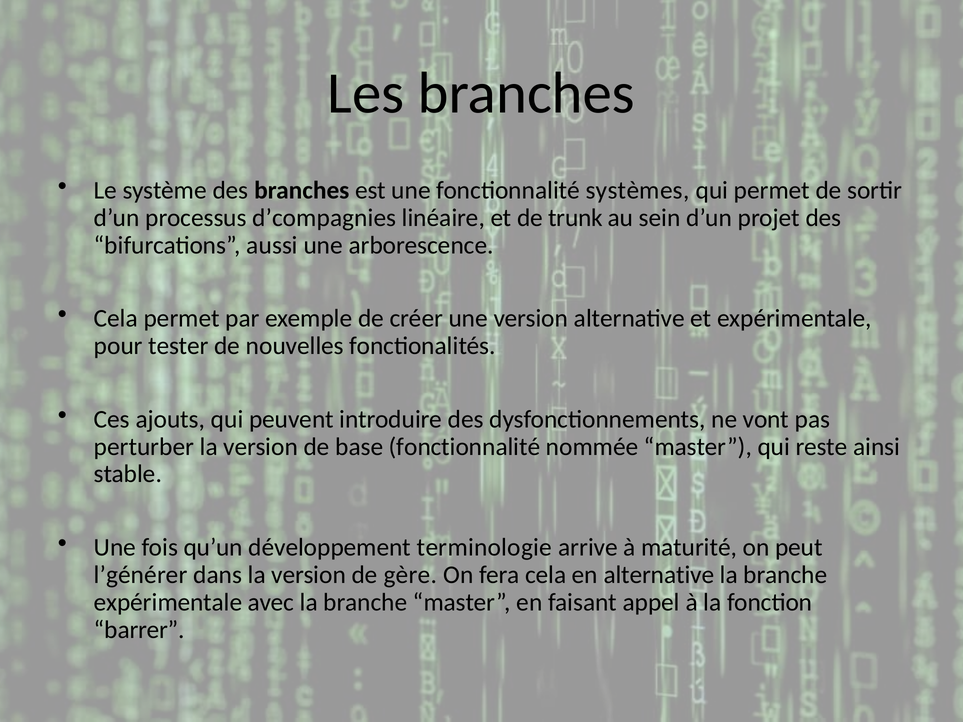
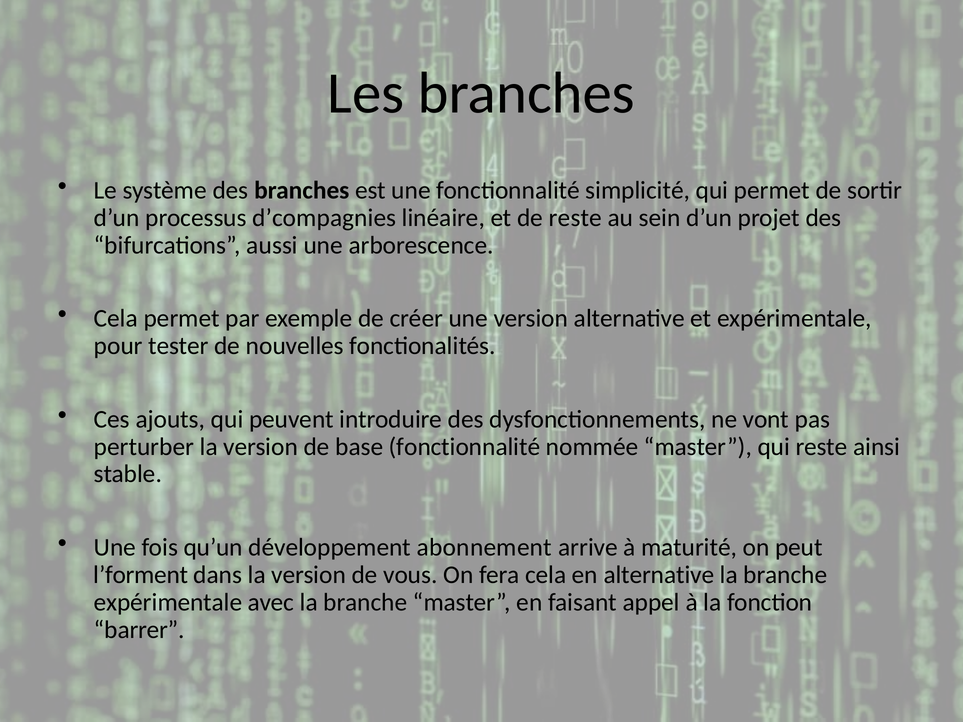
systèmes: systèmes -> simplicité (638, 190)
de trunk: trunk -> reste (575, 218)
terminologie: terminologie -> abonnement (484, 548)
l’générer: l’générer -> l’forment (141, 575)
gère: gère -> vous (410, 575)
